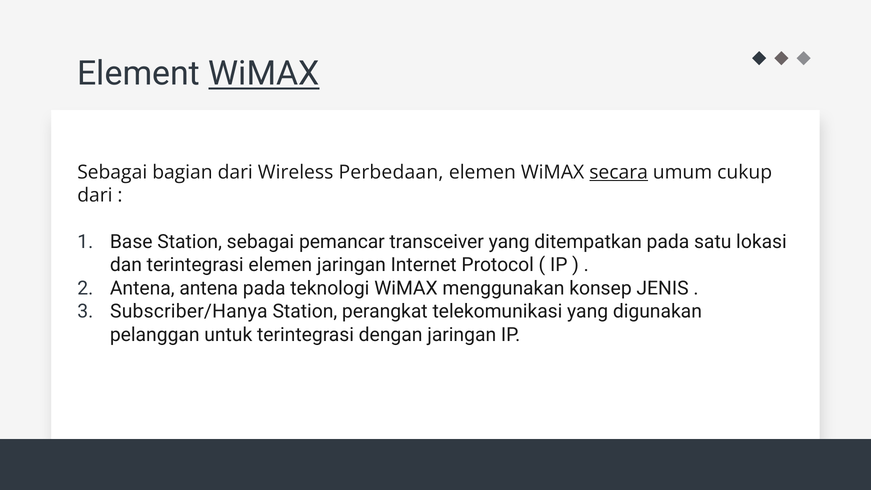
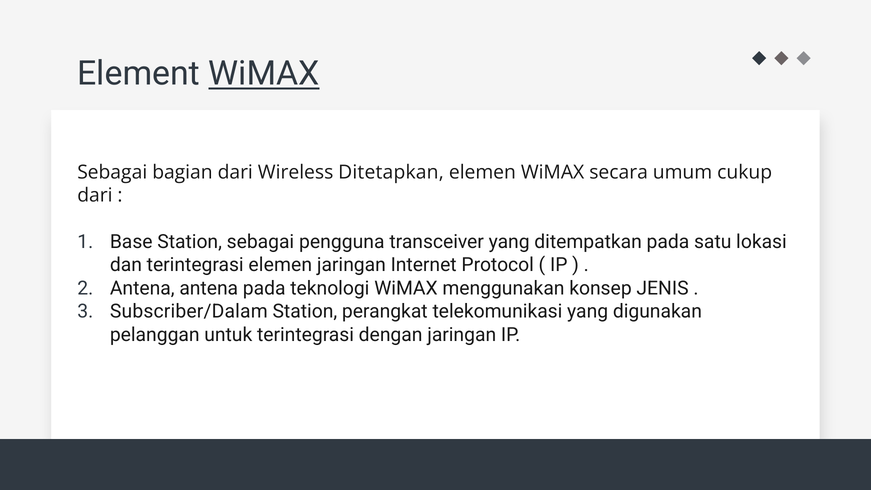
Perbedaan: Perbedaan -> Ditetapkan (391, 172)
secara underline: present -> none (619, 172)
pemancar: pemancar -> pengguna (342, 242)
Subscriber/Hanya: Subscriber/Hanya -> Subscriber/Dalam (189, 311)
